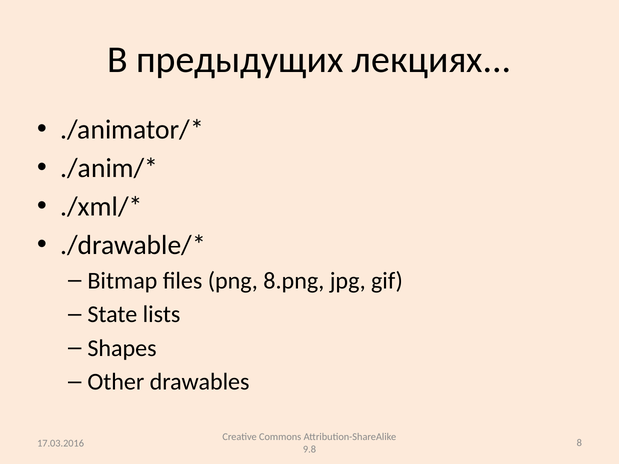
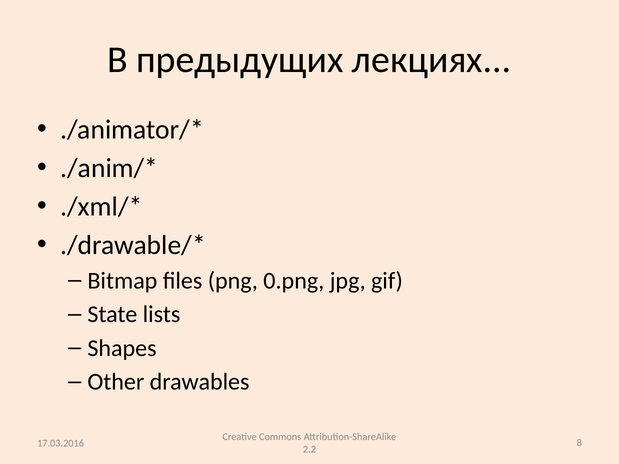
8.png: 8.png -> 0.png (294, 281)
9.8: 9.8 -> 2.2 (309, 450)
